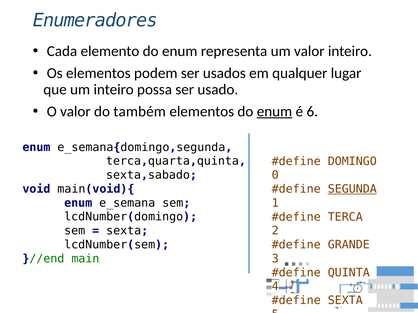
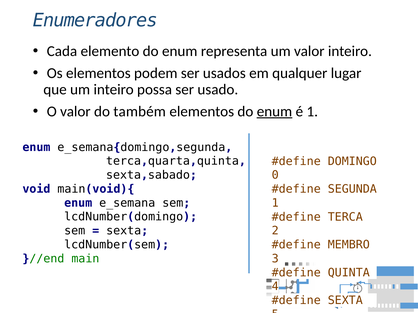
é 6: 6 -> 1 (312, 112)
SEGUNDA underline: present -> none (352, 189)
GRANDE: GRANDE -> MEMBRO (349, 245)
